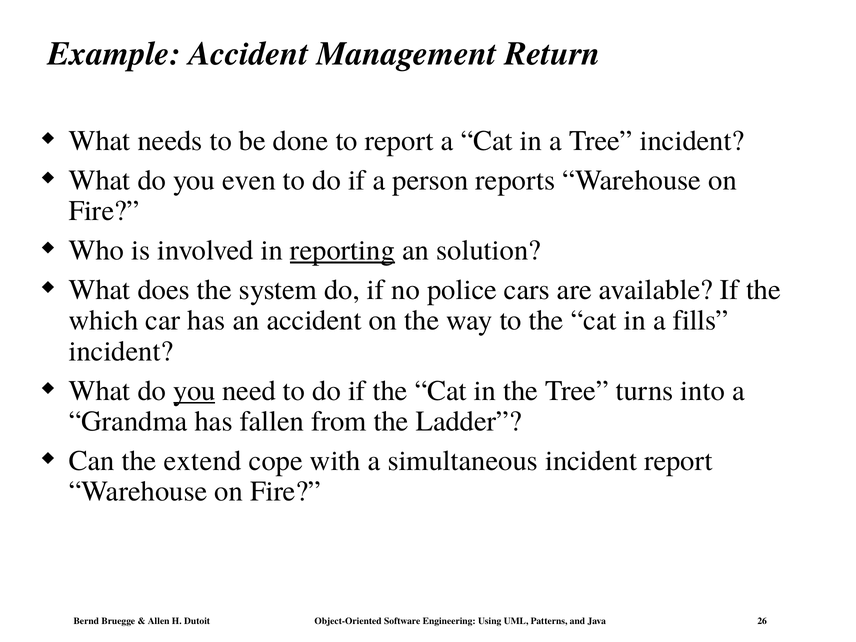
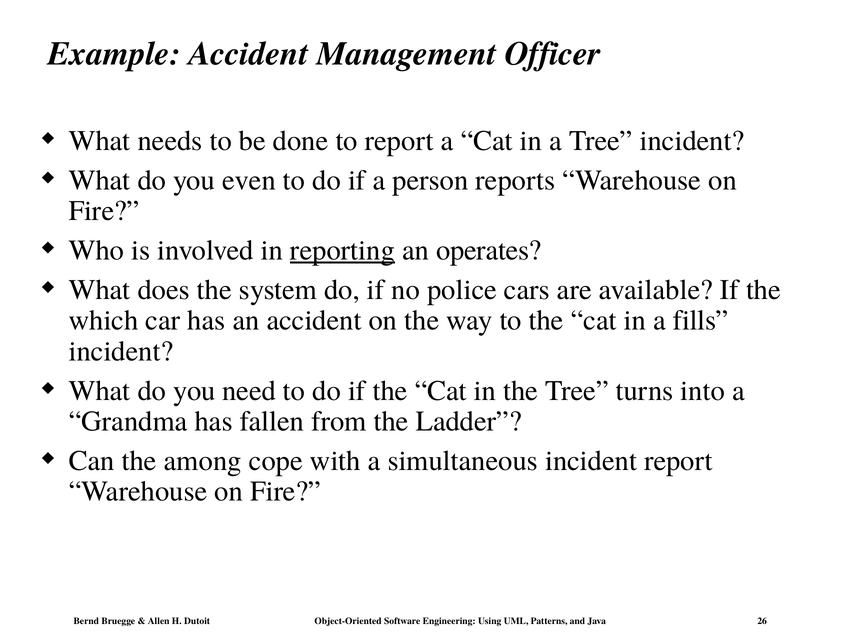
Return: Return -> Officer (553, 54)
solution: solution -> operates (489, 250)
you underline: present -> none (194, 391)
extend: extend -> among (203, 461)
